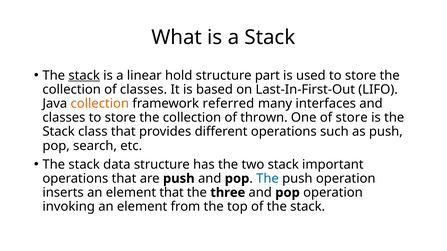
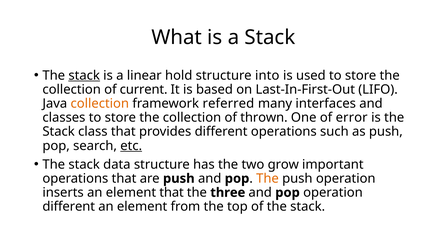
part: part -> into (267, 76)
of classes: classes -> current (144, 90)
of store: store -> error (352, 118)
etc underline: none -> present (131, 146)
two stack: stack -> grow (283, 165)
The colour: blue -> orange (268, 179)
invoking: invoking -> different (69, 207)
